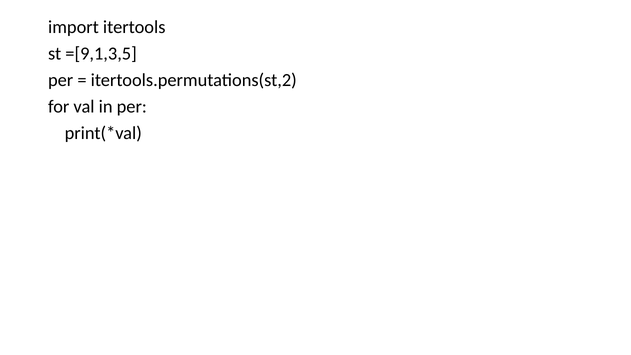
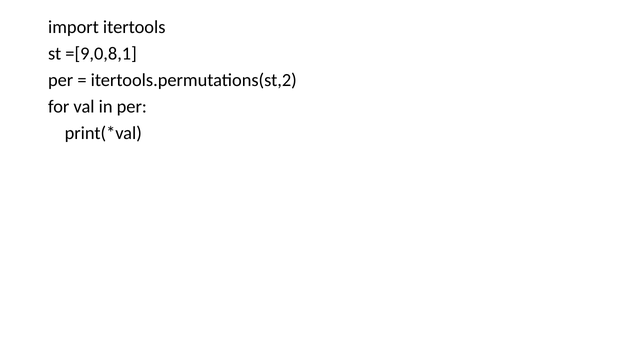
=[9,1,3,5: =[9,1,3,5 -> =[9,0,8,1 (101, 54)
